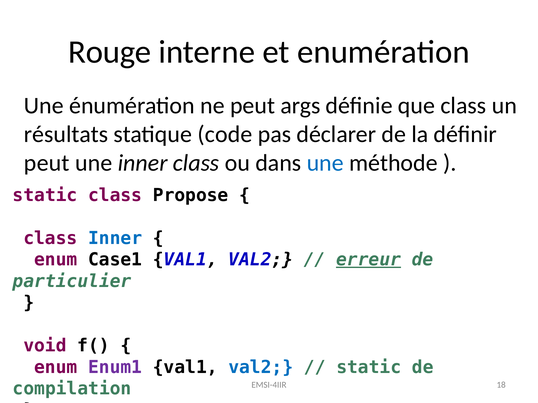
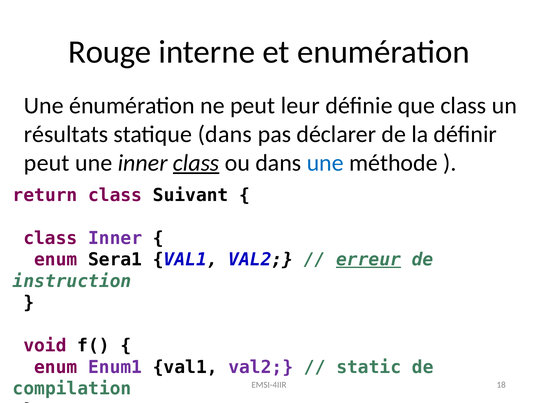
args: args -> leur (300, 106)
statique code: code -> dans (225, 134)
class underline: none -> present (196, 163)
static: static -> return (45, 195)
Propose: Propose -> Suivant (191, 195)
Inner colour: blue -> purple (115, 238)
Case1: Case1 -> Sera1 (115, 260)
particulier: particulier -> instruction (72, 281)
val2 colour: blue -> purple (261, 368)
